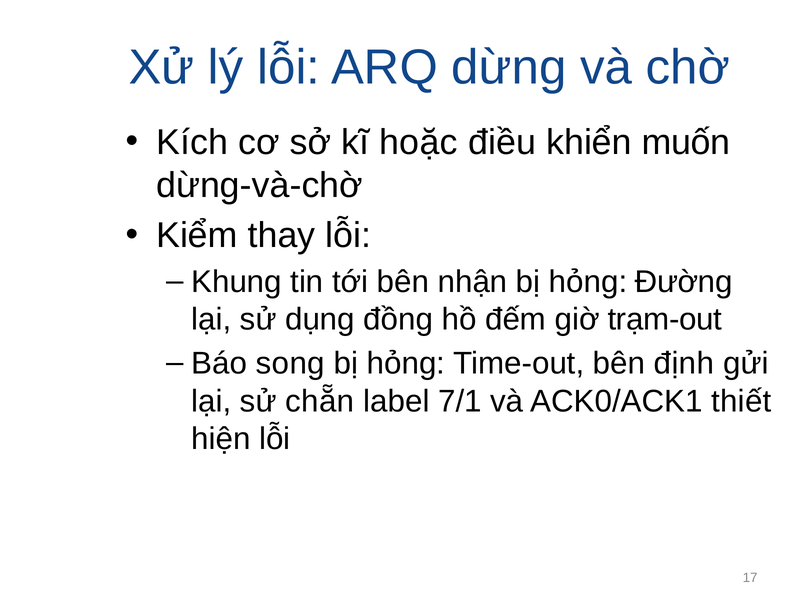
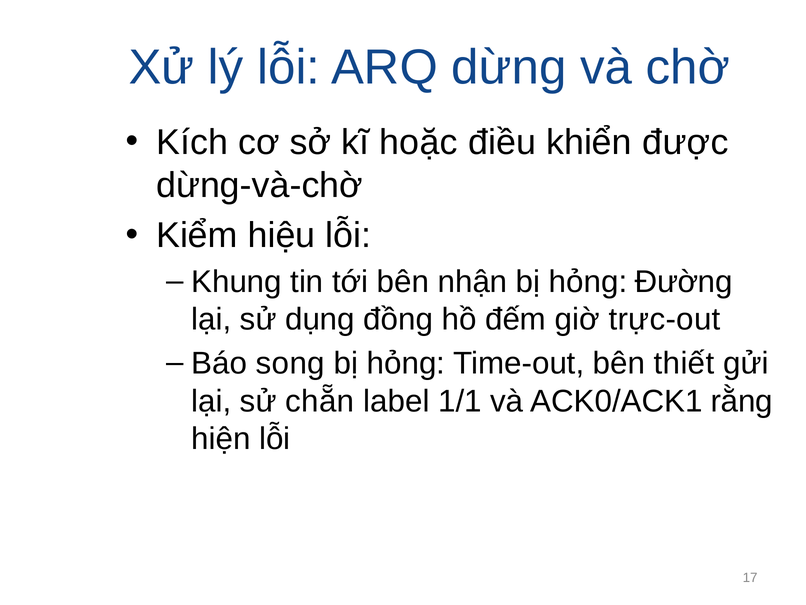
muốn: muốn -> được (686, 142)
thay: thay -> hiệu (281, 235)
trạm-out: trạm-out -> trực-out (665, 319)
định: định -> thiết (684, 363)
7/1: 7/1 -> 1/1 (460, 401)
thiết: thiết -> rằng (742, 401)
